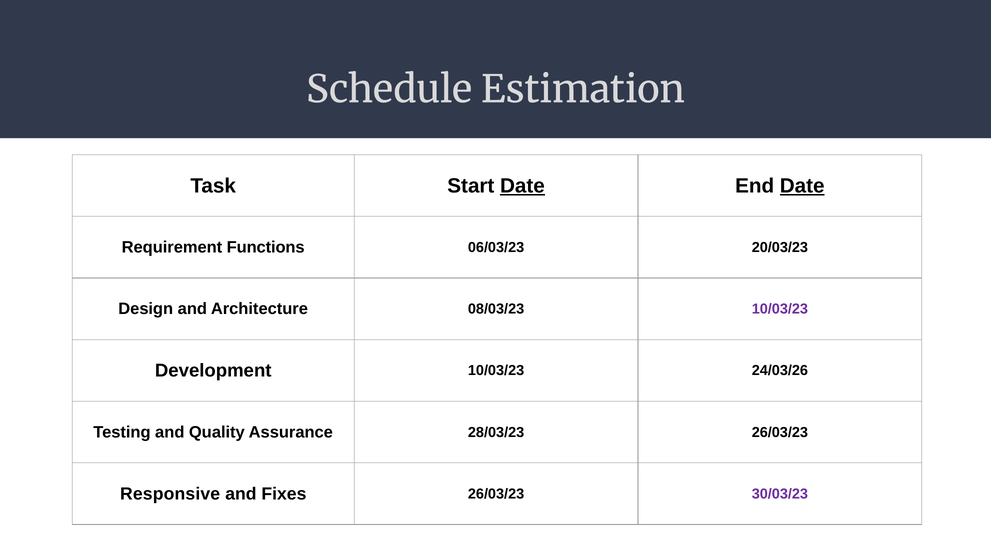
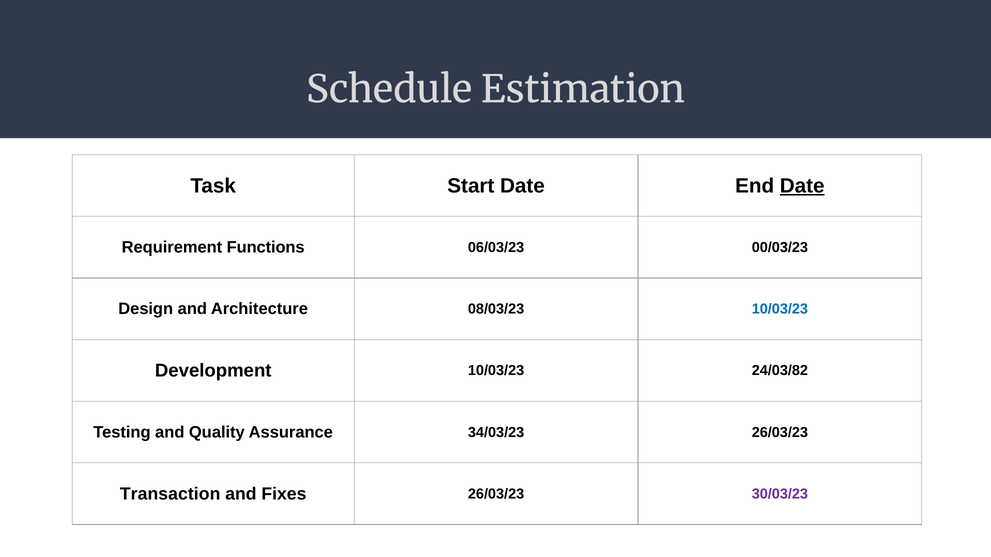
Date underline: present -> none (522, 186)
20/03/23: 20/03/23 -> 00/03/23 (780, 248)
10/03/23 colour: purple -> blue (780, 309)
24/03/26: 24/03/26 -> 24/03/82 (780, 371)
28/03/23: 28/03/23 -> 34/03/23 (496, 433)
Responsive: Responsive -> Transaction (170, 494)
